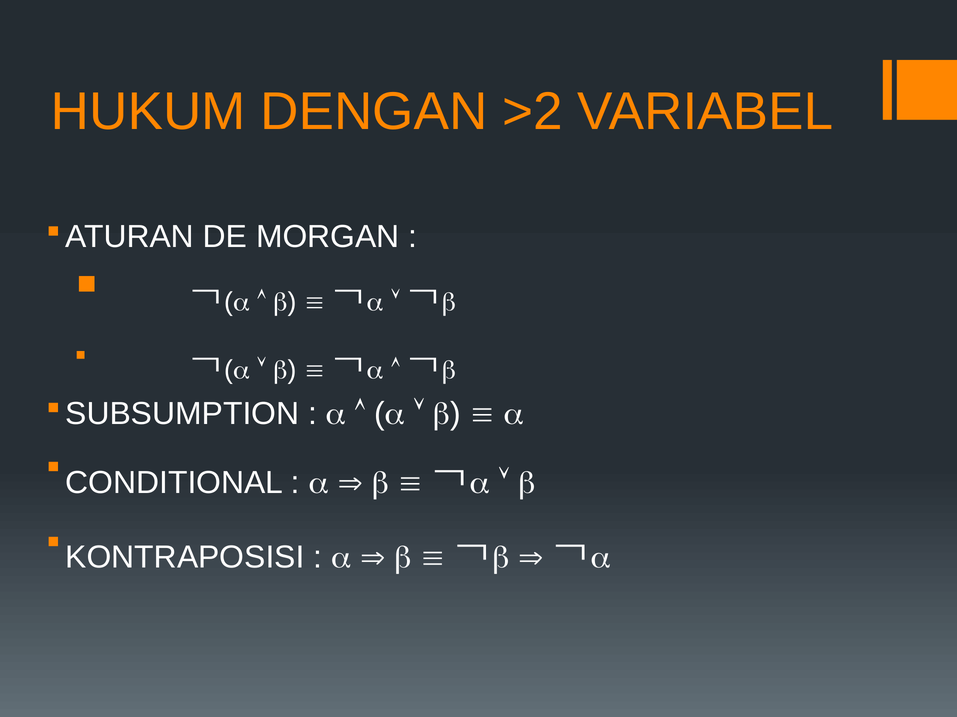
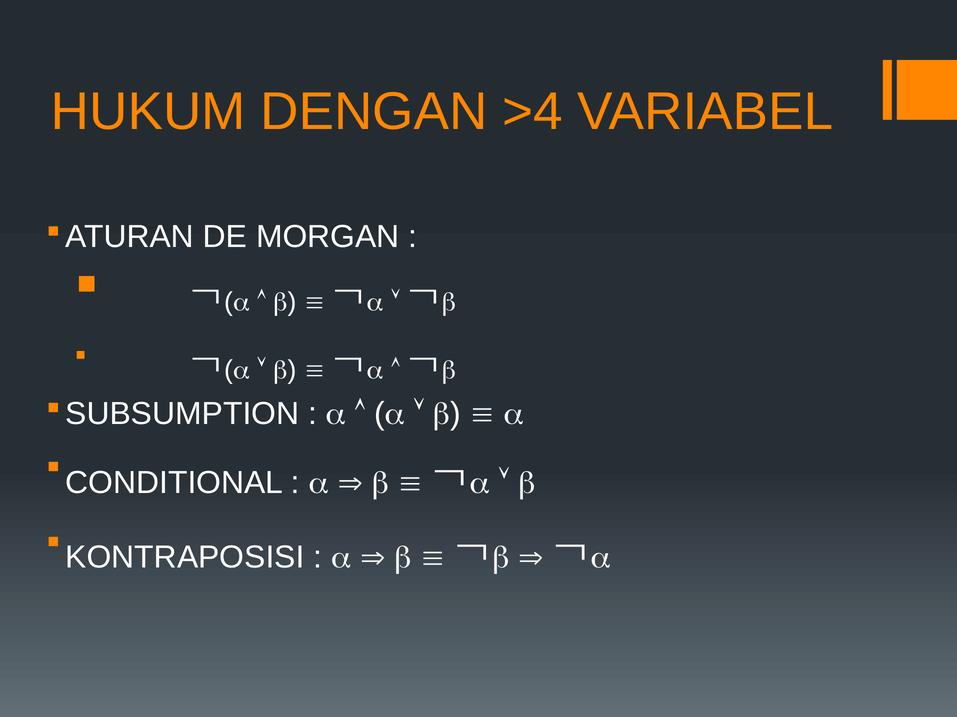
>2: >2 -> >4 (532, 112)
